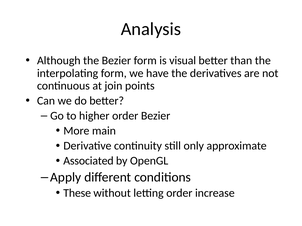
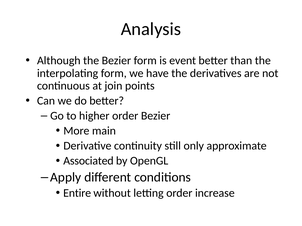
visual: visual -> event (183, 61)
These: These -> Entire (77, 193)
